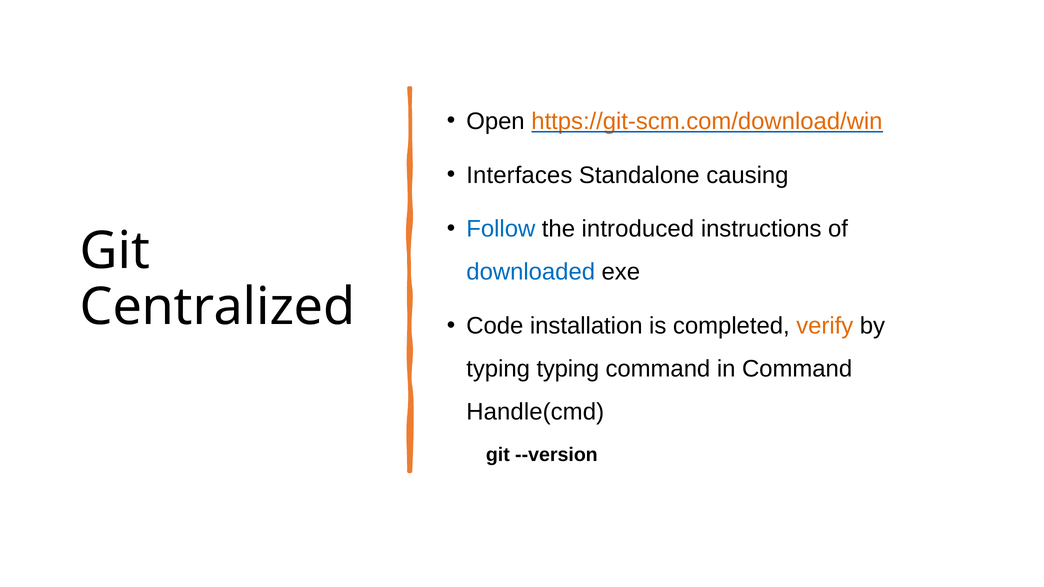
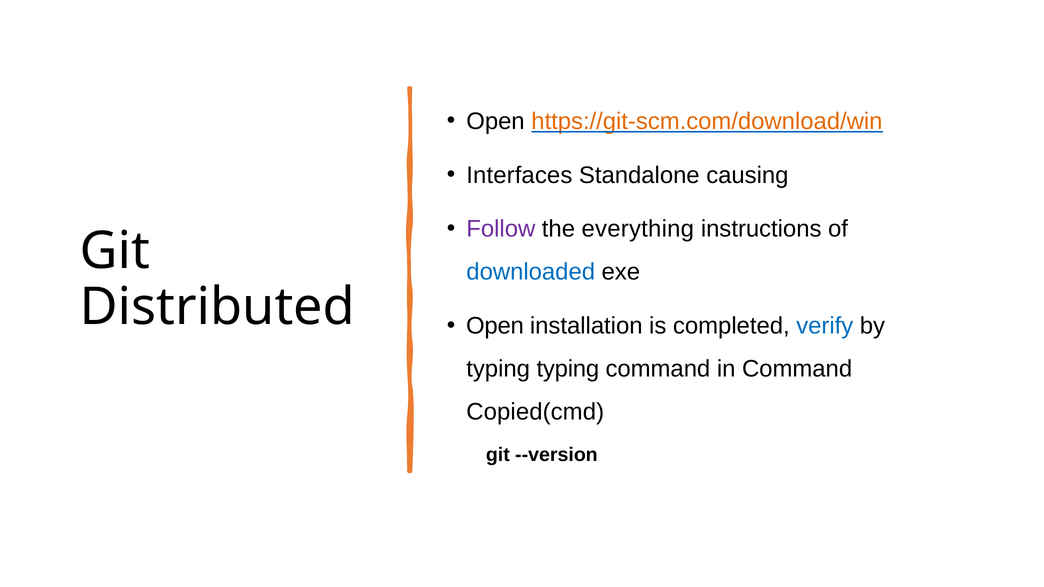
Follow colour: blue -> purple (501, 229)
introduced: introduced -> everything (638, 229)
Centralized: Centralized -> Distributed (217, 307)
Code: Code -> Open (495, 326)
verify colour: orange -> blue (825, 326)
Handle(cmd: Handle(cmd -> Copied(cmd (535, 412)
